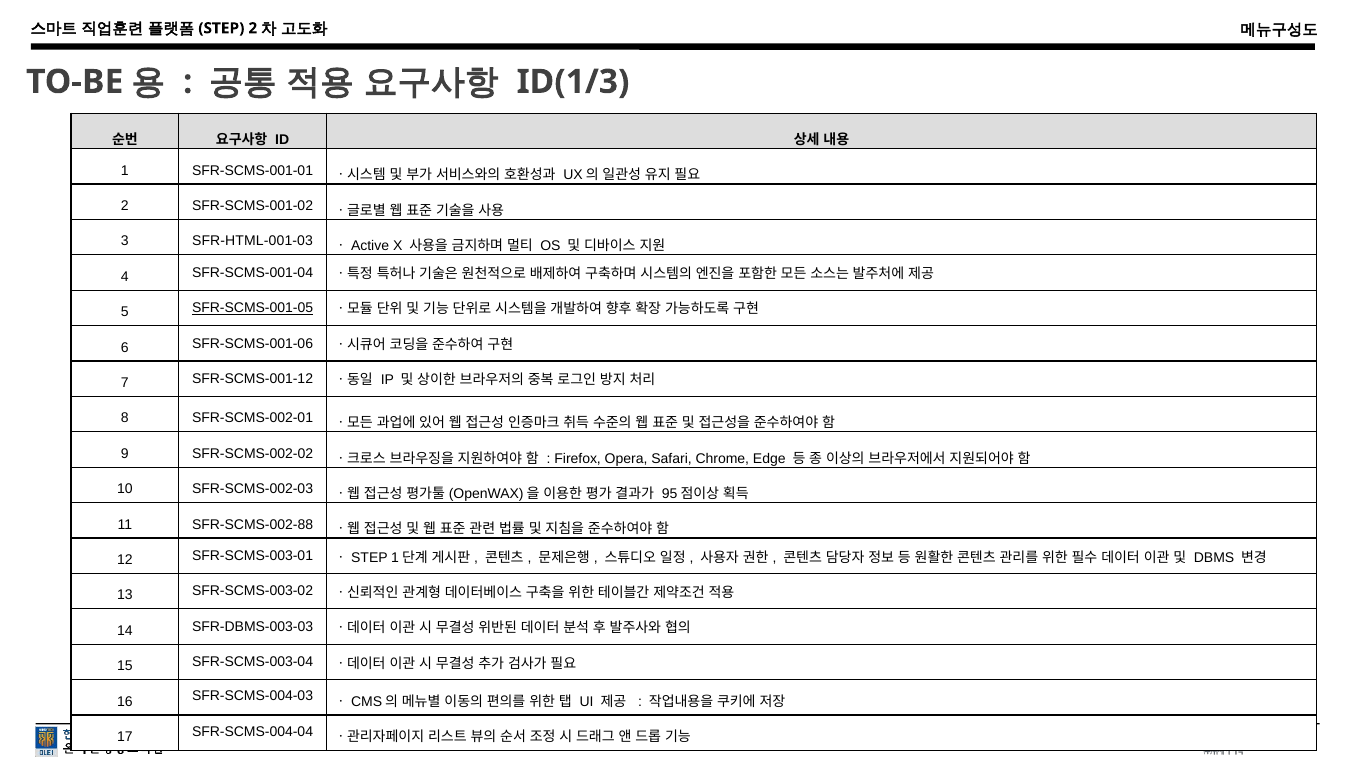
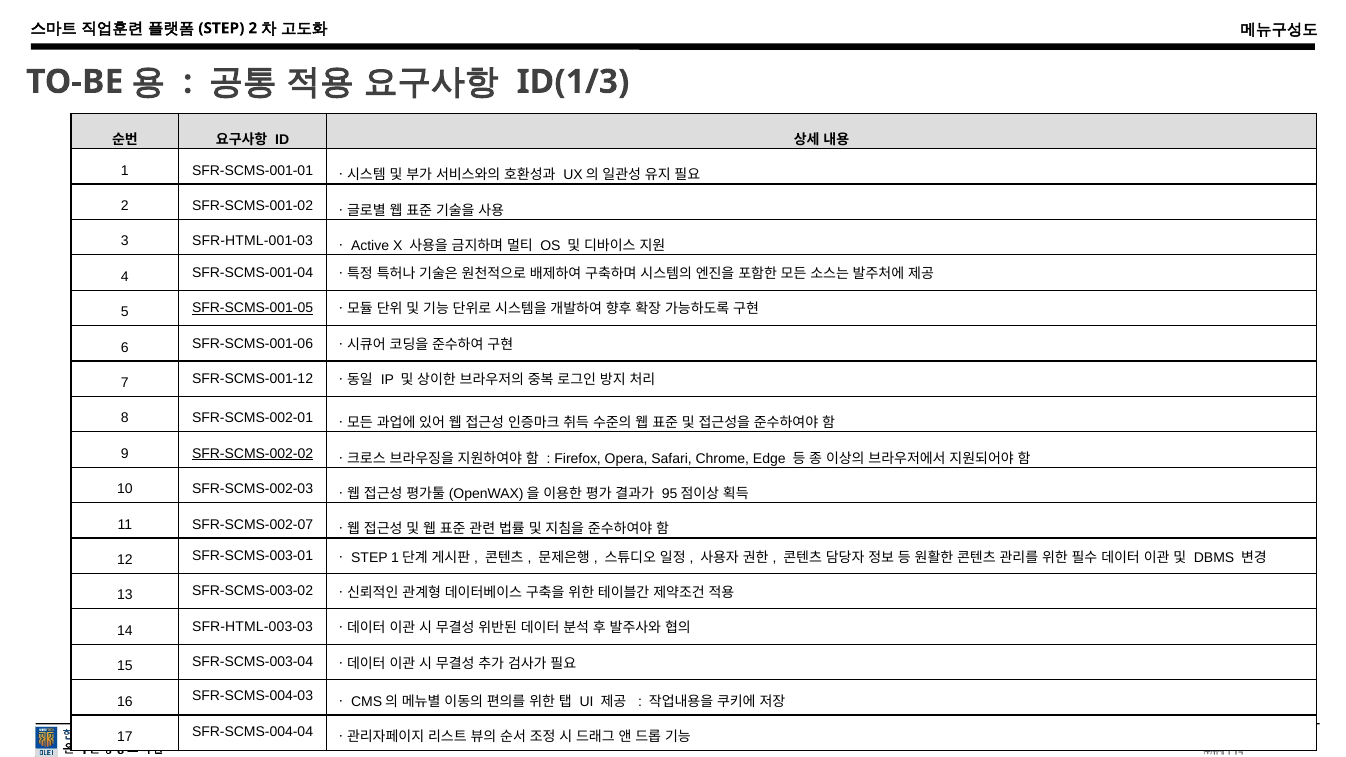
SFR-SCMS-002-02 underline: none -> present (253, 454)
SFR-SCMS-002-88: SFR-SCMS-002-88 -> SFR-SCMS-002-07 (253, 525)
SFR-DBMS-003-03: SFR-DBMS-003-03 -> SFR-HTML-003-03 (252, 627)
